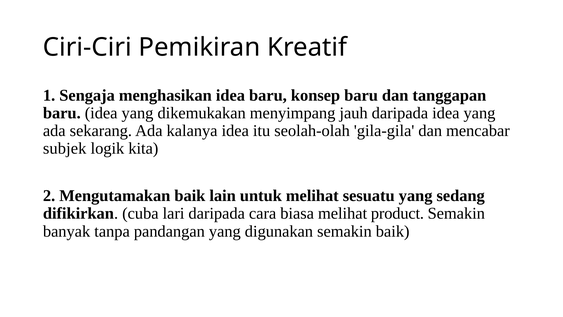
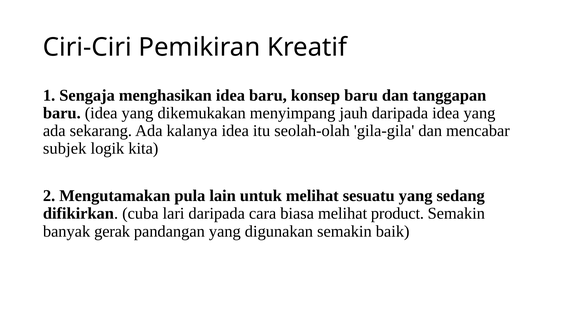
Mengutamakan baik: baik -> pula (190, 196)
tanpa: tanpa -> gerak (112, 231)
